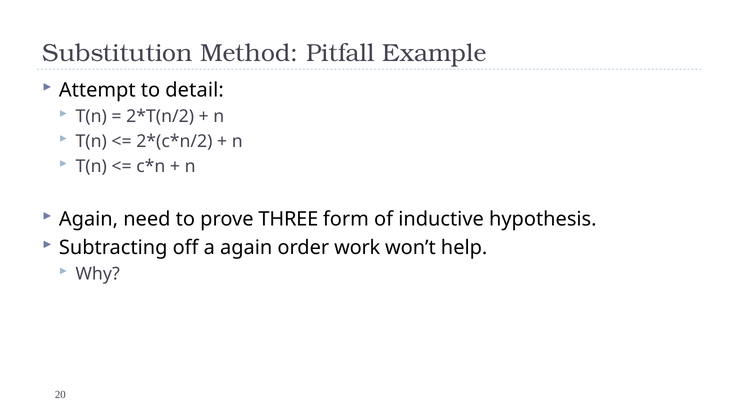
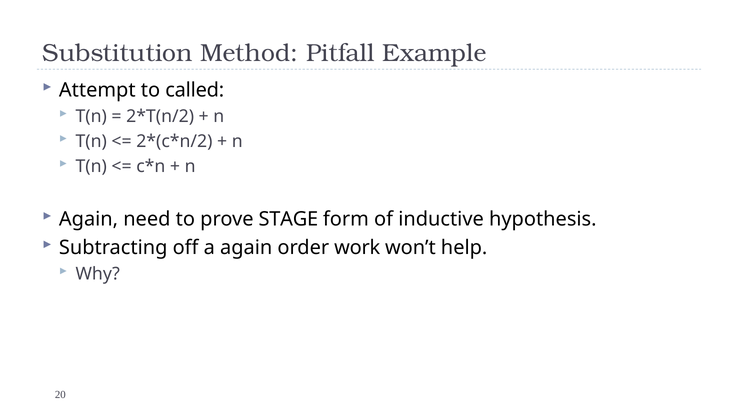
detail: detail -> called (195, 90)
THREE: THREE -> STAGE (288, 219)
